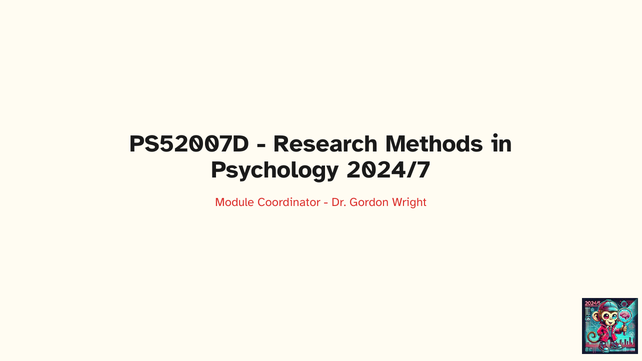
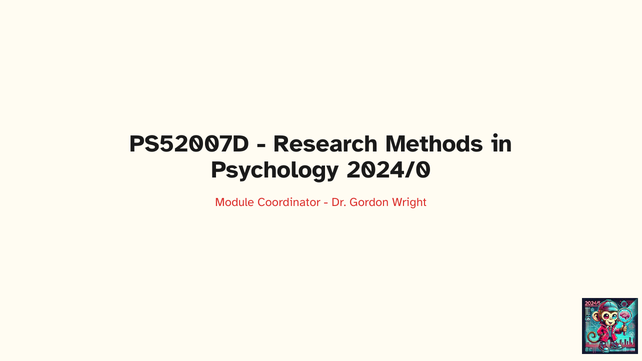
2024/7: 2024/7 -> 2024/0 (389, 170)
